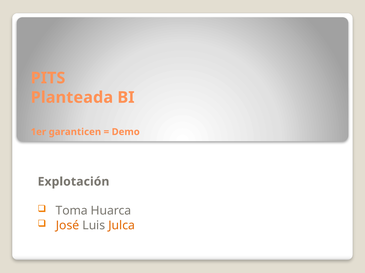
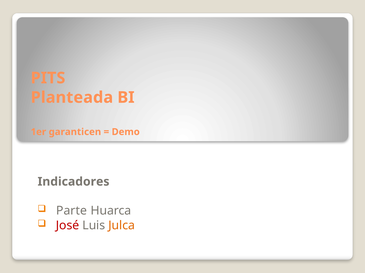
Explotación: Explotación -> Indicadores (74, 182)
Toma: Toma -> Parte (72, 211)
José colour: orange -> red (68, 226)
